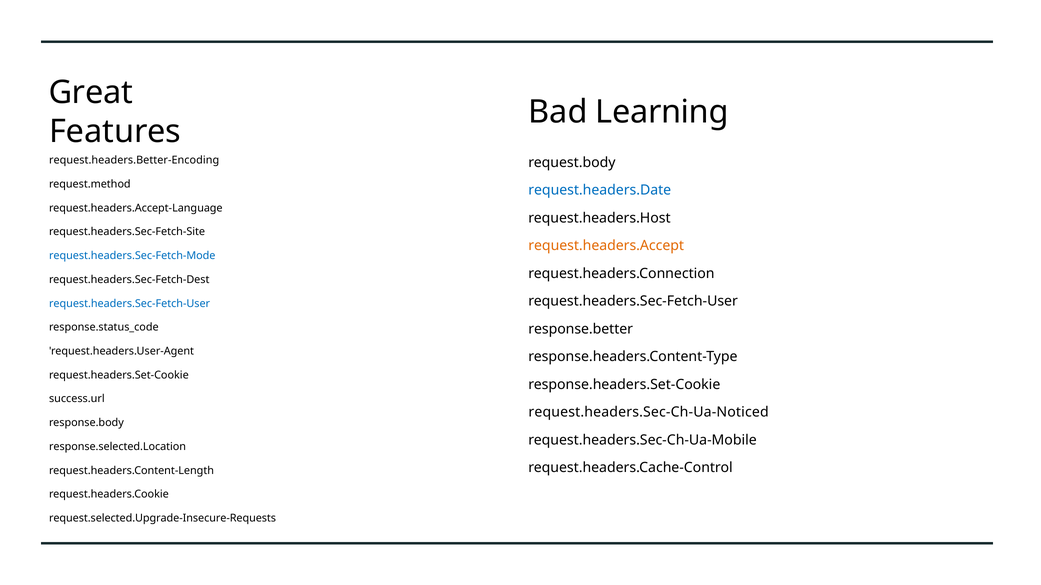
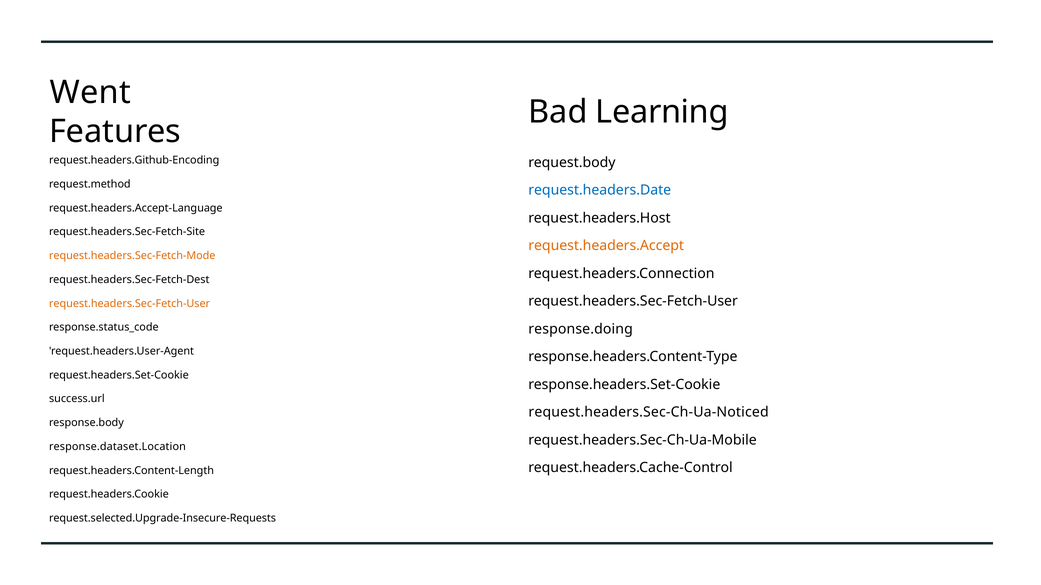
Great: Great -> Went (90, 93)
request.headers.Better-Encoding: request.headers.Better-Encoding -> request.headers.Github-Encoding (134, 160)
request.headers.Sec-Fetch-Mode colour: blue -> orange (132, 256)
request.headers.Sec-Fetch-User colour: blue -> orange (130, 304)
response.better: response.better -> response.doing (581, 329)
response.selected.Location: response.selected.Location -> response.dataset.Location (117, 447)
